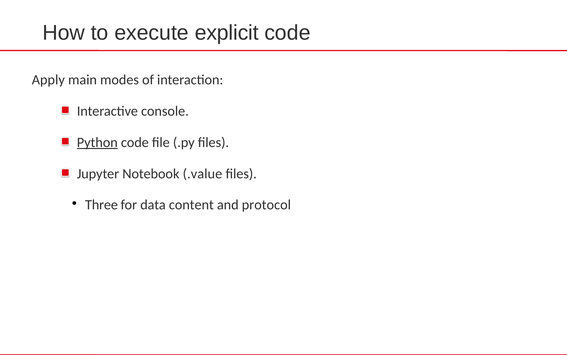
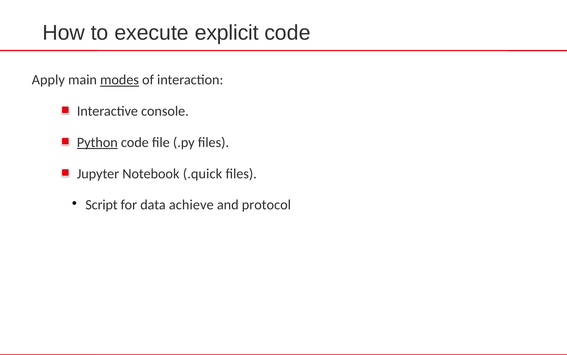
modes underline: none -> present (120, 80)
.value: .value -> .quick (202, 173)
Three: Three -> Script (101, 205)
content: content -> achieve (191, 205)
